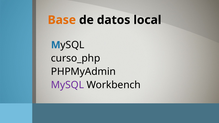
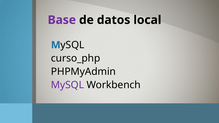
Base colour: orange -> purple (62, 20)
